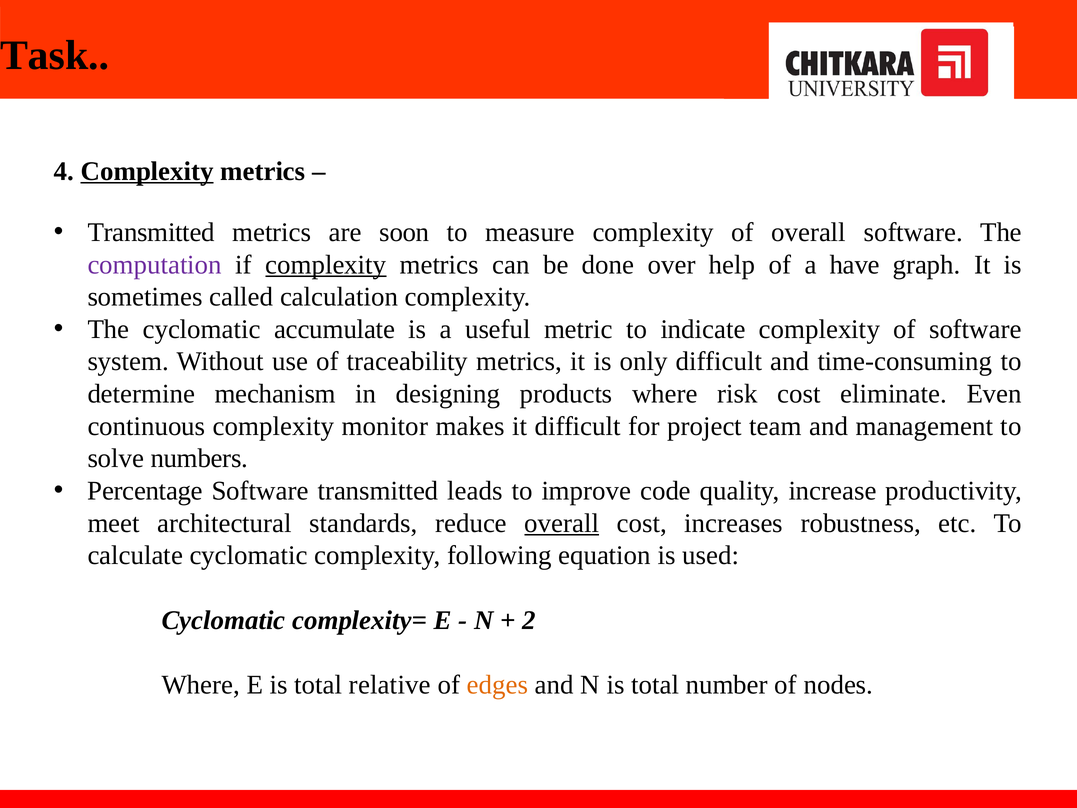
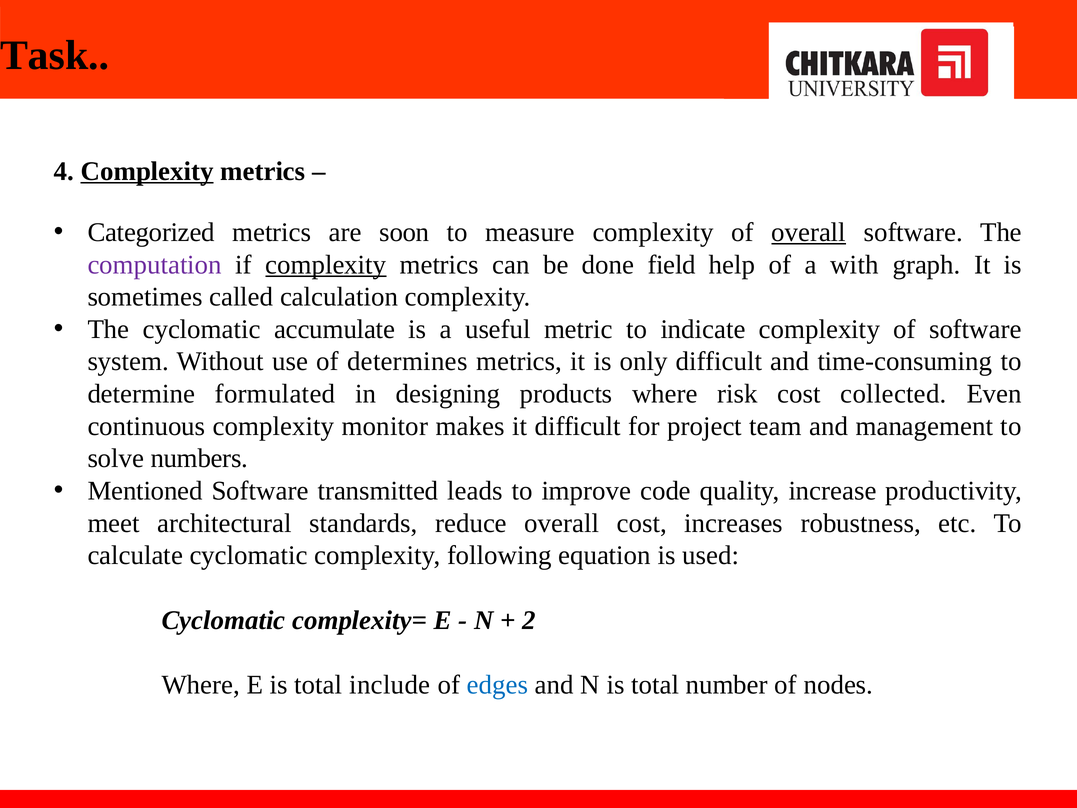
Transmitted: Transmitted -> Categorized (151, 232)
overall underline: none -> present (809, 232)
over: over -> field (672, 265)
have: have -> with (854, 265)
traceability: traceability -> determines (407, 361)
mechanism: mechanism -> formulated (275, 394)
eliminate: eliminate -> collected (894, 394)
Percentage: Percentage -> Mentioned (145, 491)
overall underline: present -> none (562, 523)
relative: relative -> include (390, 685)
edges colour: orange -> blue (497, 685)
